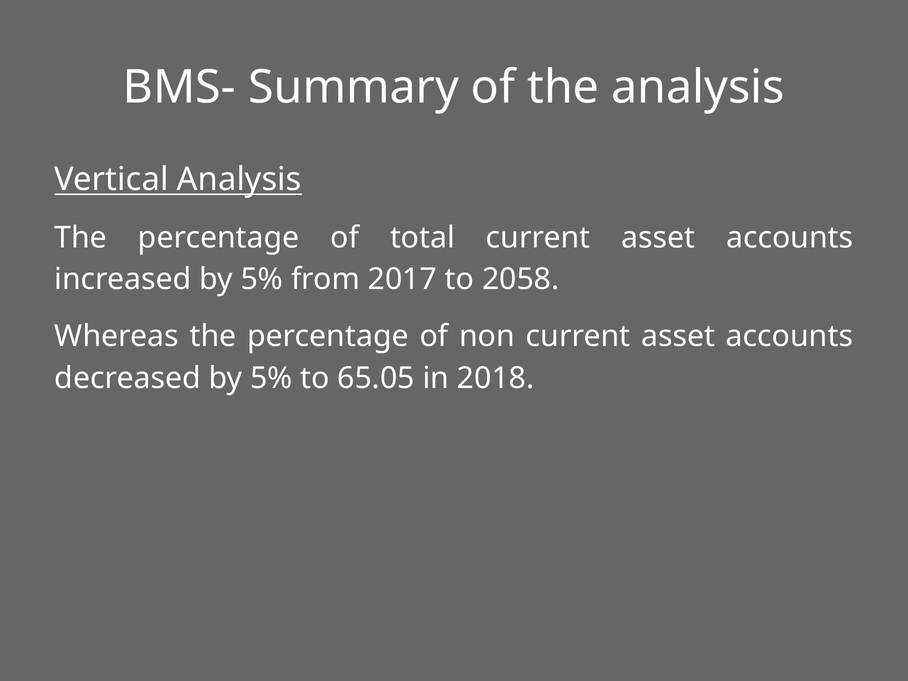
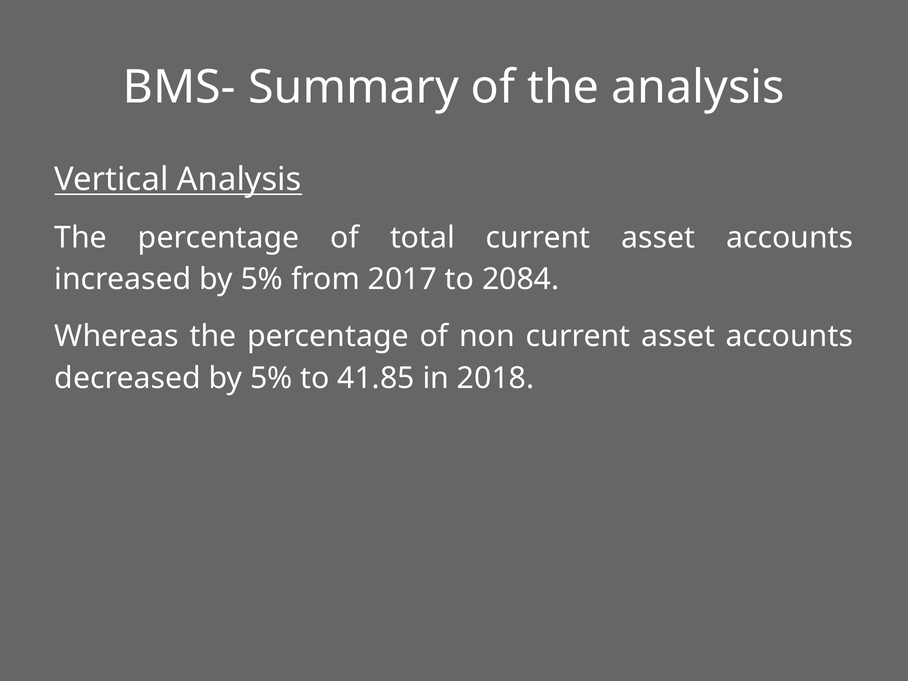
2058: 2058 -> 2084 (521, 279)
65.05: 65.05 -> 41.85 (376, 378)
